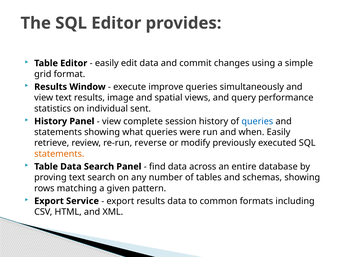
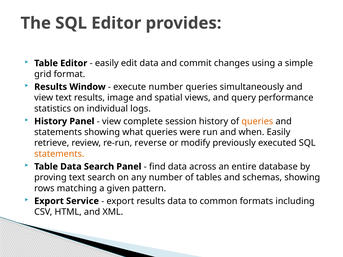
execute improve: improve -> number (166, 87)
sent: sent -> logs (141, 109)
queries colour: blue -> orange (257, 121)
